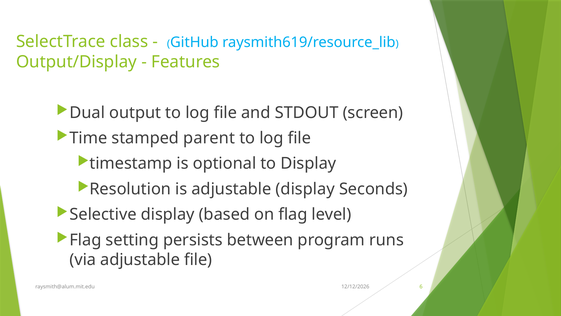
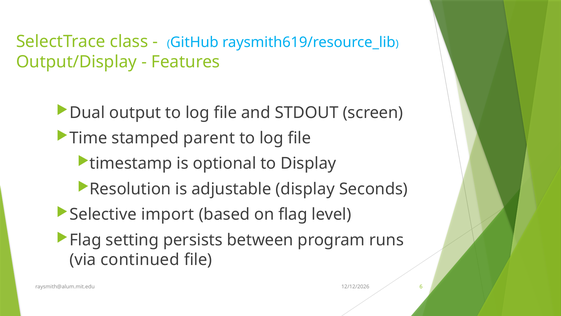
Selective display: display -> import (168, 214)
via adjustable: adjustable -> continued (140, 259)
